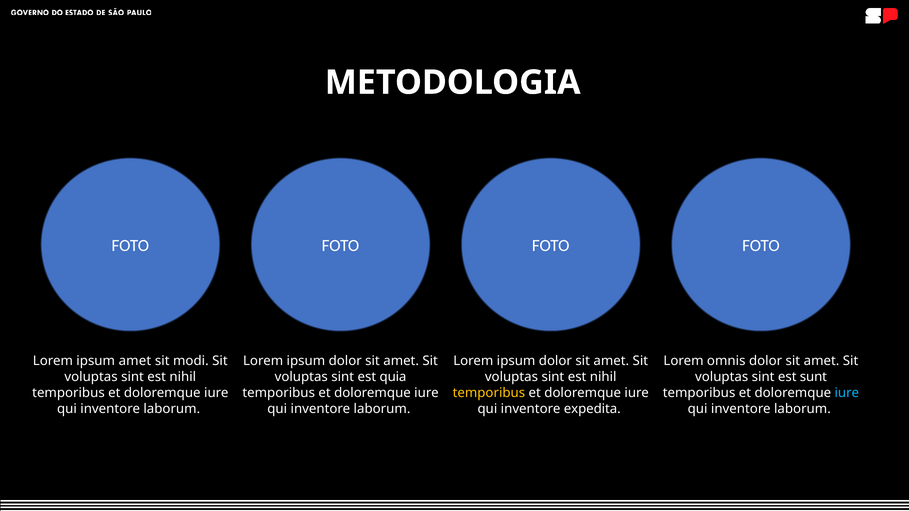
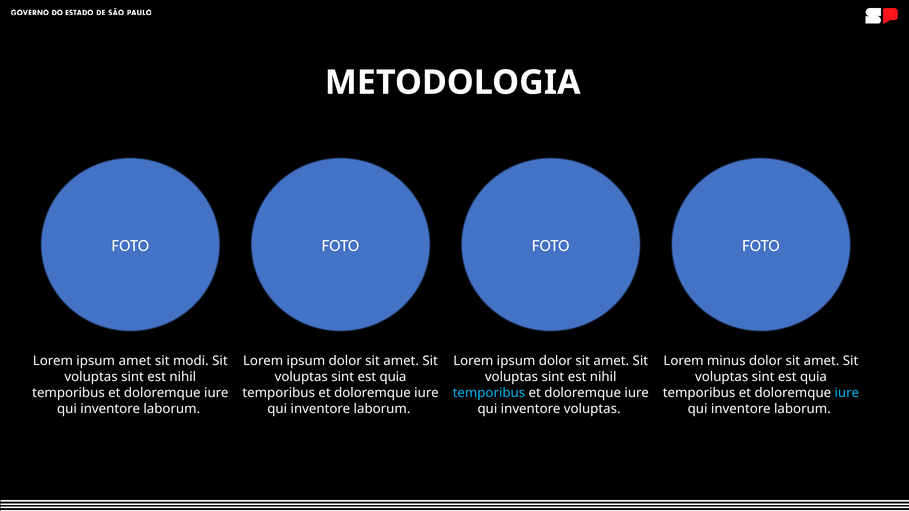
omnis: omnis -> minus (726, 361)
sunt: sunt -> quia (813, 377)
temporibus colour: yellow -> light blue (489, 393)
inventore expedita: expedita -> voluptas (592, 409)
